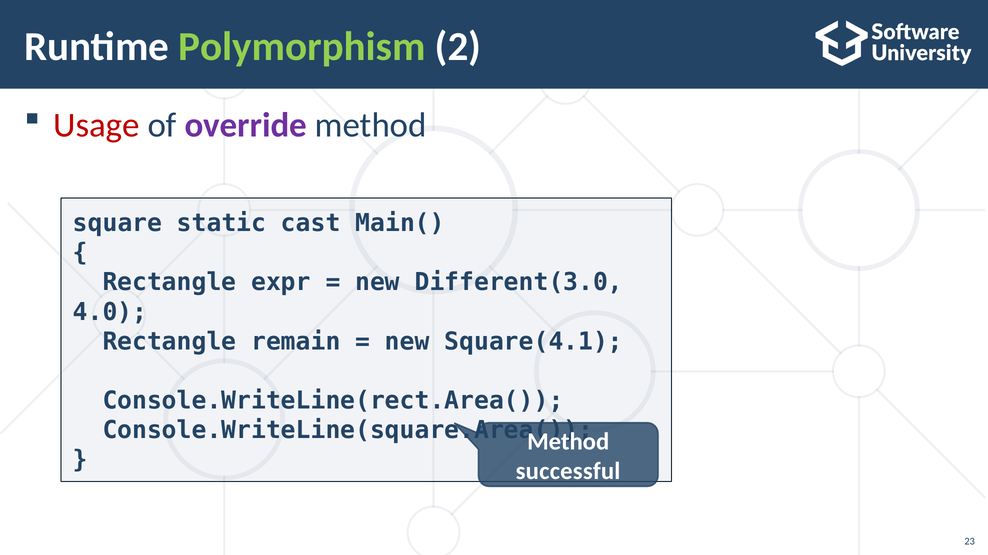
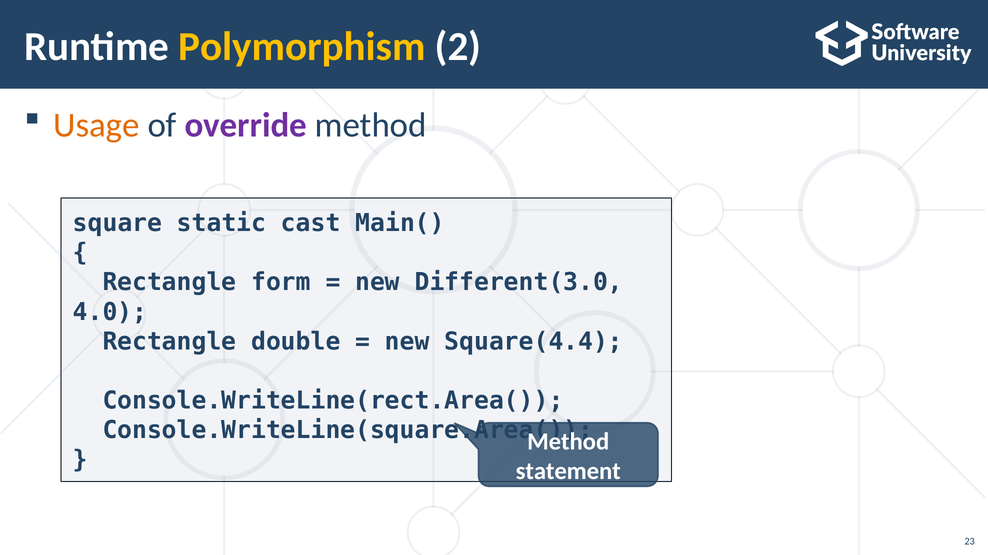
Polymorphism colour: light green -> yellow (302, 47)
Usage colour: red -> orange (97, 125)
expr: expr -> form (281, 283)
remain: remain -> double (296, 342)
Square(4.1: Square(4.1 -> Square(4.4 (534, 342)
successful: successful -> statement (568, 472)
